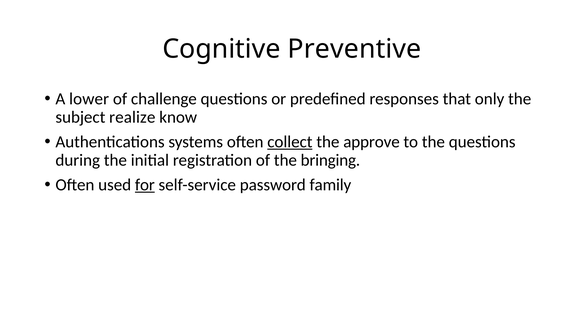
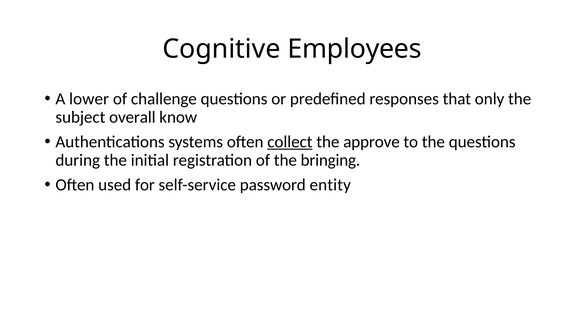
Preventive: Preventive -> Employees (355, 49)
realize: realize -> overall (132, 117)
for underline: present -> none (145, 185)
family: family -> entity (330, 185)
